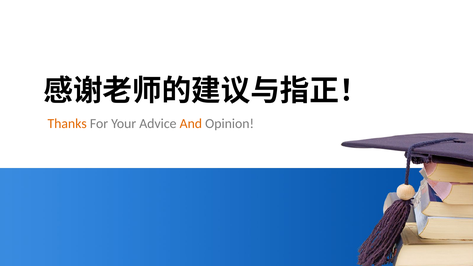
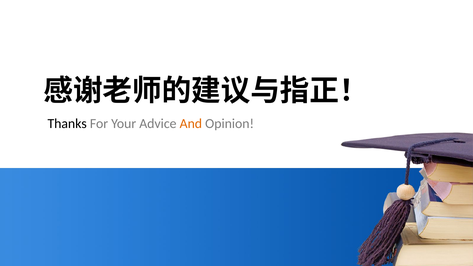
Thanks colour: orange -> black (67, 124)
